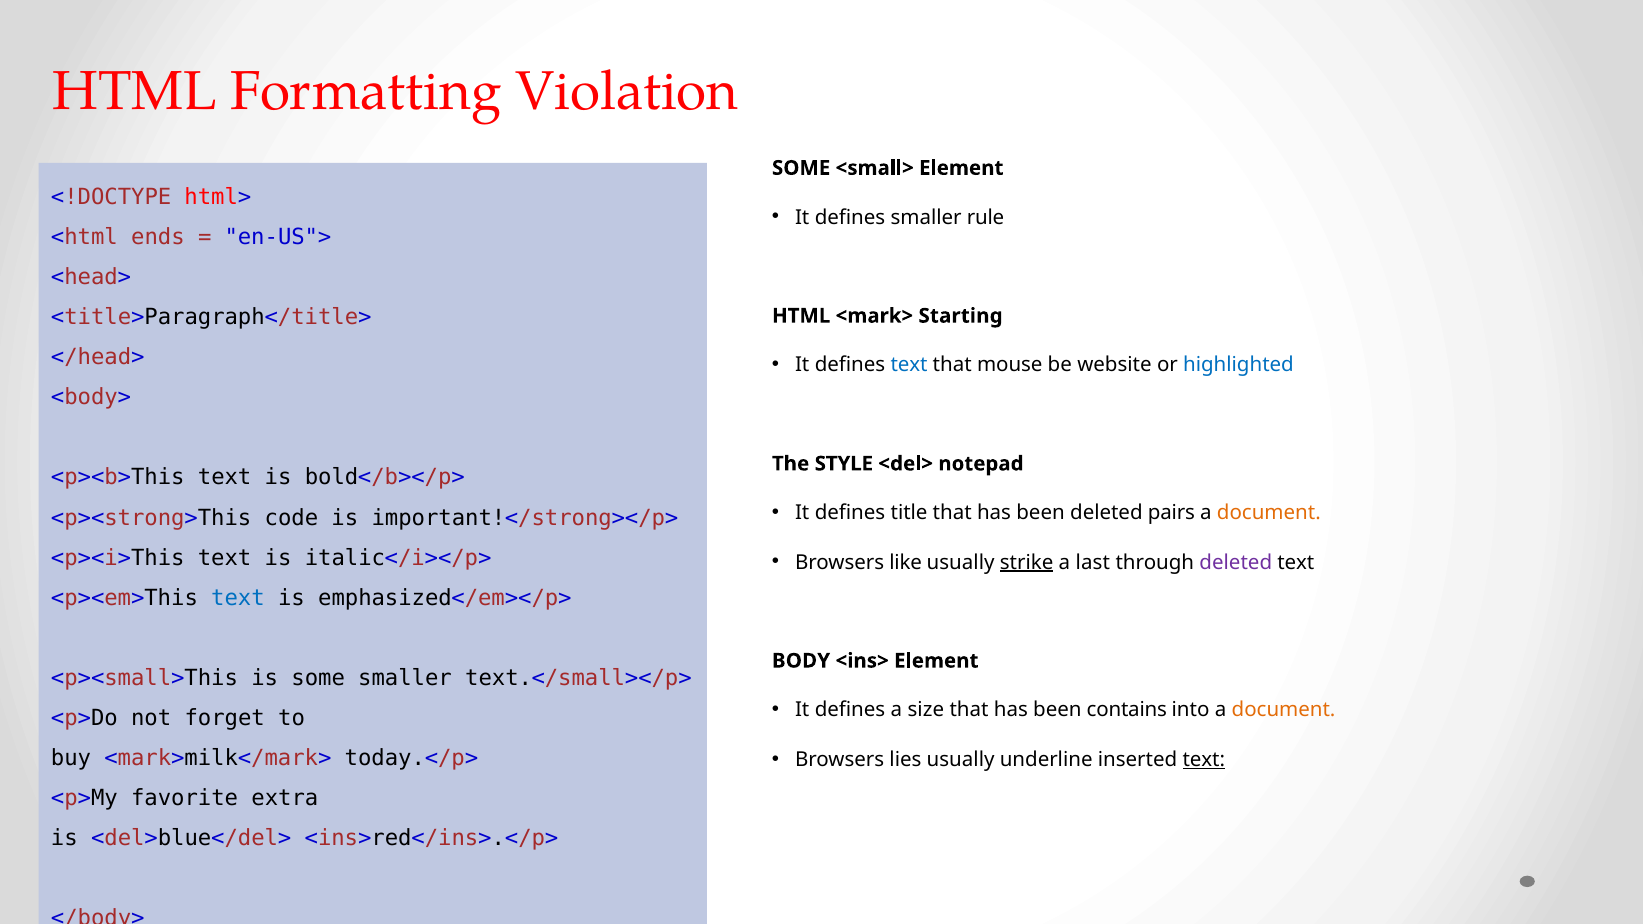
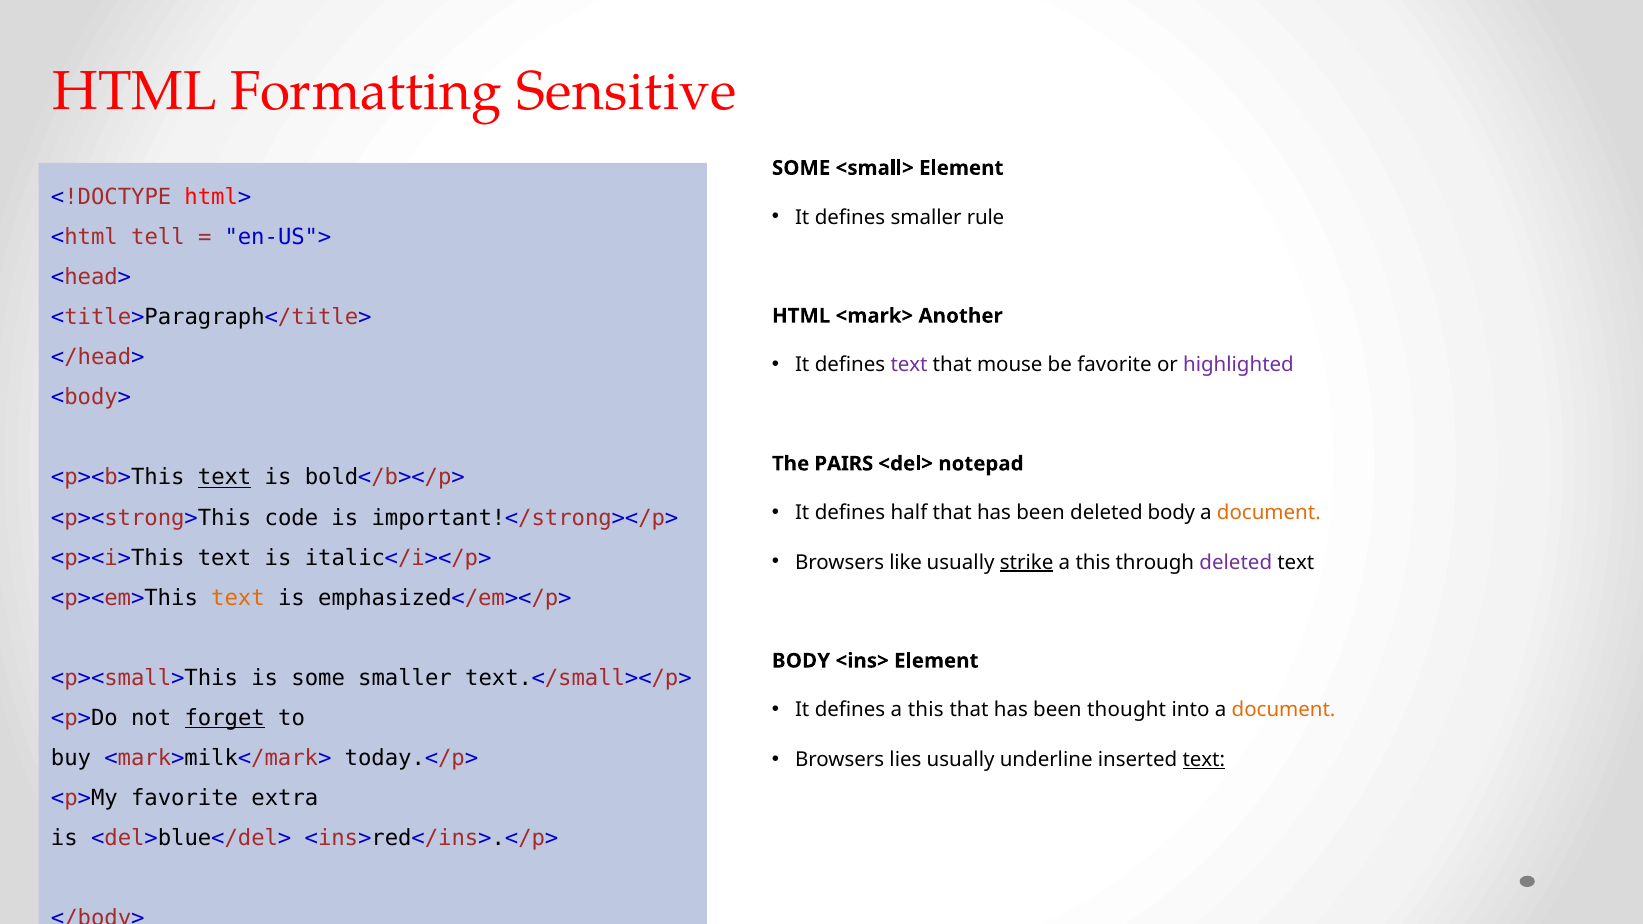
Violation: Violation -> Sensitive (627, 92)
ends: ends -> tell (158, 237)
Starting: Starting -> Another (961, 316)
text colour: blue -> purple (909, 365)
be website: website -> favorite (1114, 365)
highlighted colour: blue -> purple (1238, 365)
STYLE: STYLE -> PAIRS (844, 464)
text underline: none -> present (225, 478)
title: title -> half (909, 513)
deleted pairs: pairs -> body (1171, 513)
last: last -> this (1093, 562)
text colour: blue -> orange (238, 598)
defines a size: size -> this (926, 710)
contains: contains -> thought (1127, 710)
forget underline: none -> present (225, 718)
